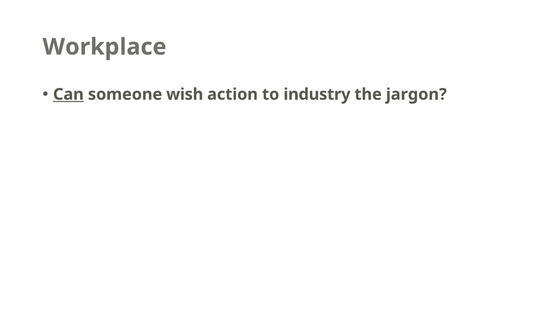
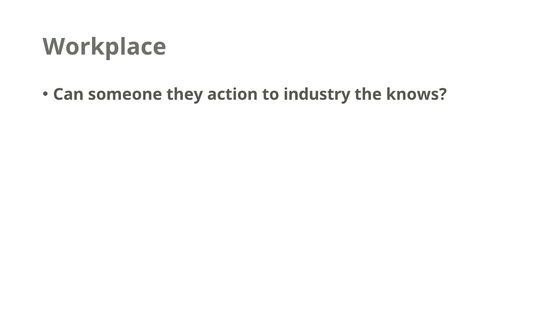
Can underline: present -> none (68, 94)
wish: wish -> they (185, 94)
jargon: jargon -> knows (416, 94)
